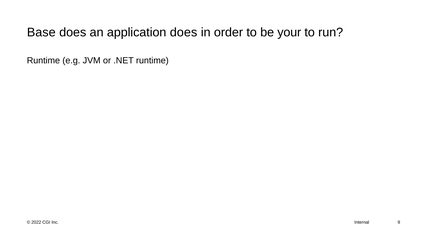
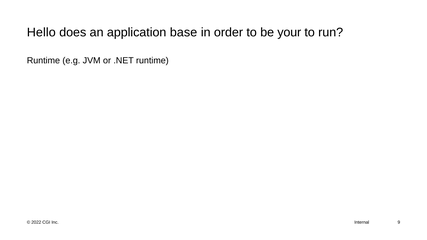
Base: Base -> Hello (41, 32)
application does: does -> base (184, 32)
